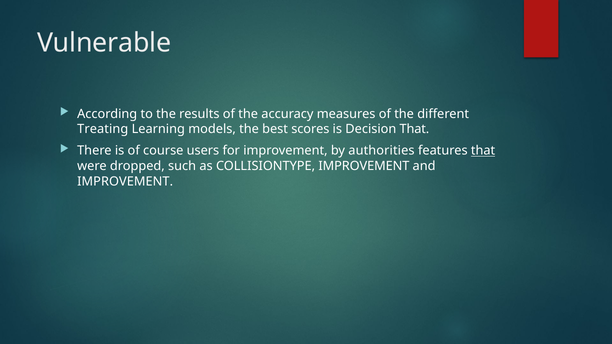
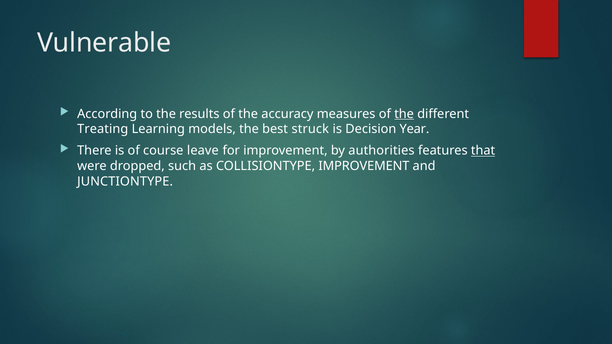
the underline: none -> present (404, 114)
scores: scores -> struck (310, 129)
Decision That: That -> Year (414, 129)
users: users -> leave (203, 151)
IMPROVEMENT: IMPROVEMENT -> JUNCTIONTYPE (125, 182)
